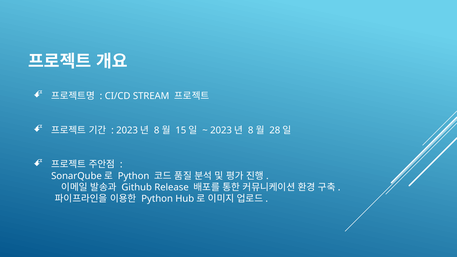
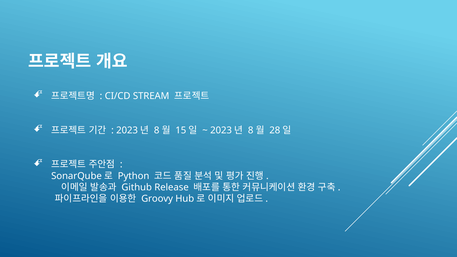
Python: Python -> Groovy (157, 199)
